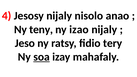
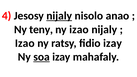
nijaly underline: none -> present (59, 16)
Jeso: Jeso -> Izao (25, 43)
fidio tery: tery -> izay (113, 43)
